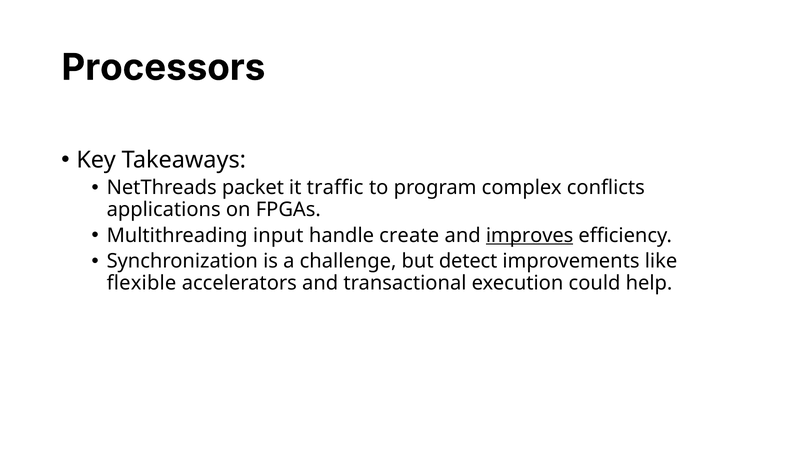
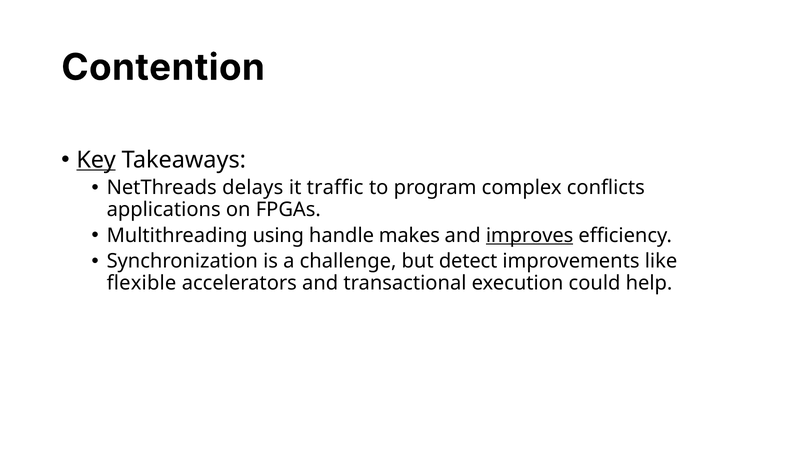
Processors: Processors -> Contention (163, 68)
Key underline: none -> present (96, 160)
packet: packet -> delays (253, 188)
input: input -> using (278, 235)
create: create -> makes (409, 235)
